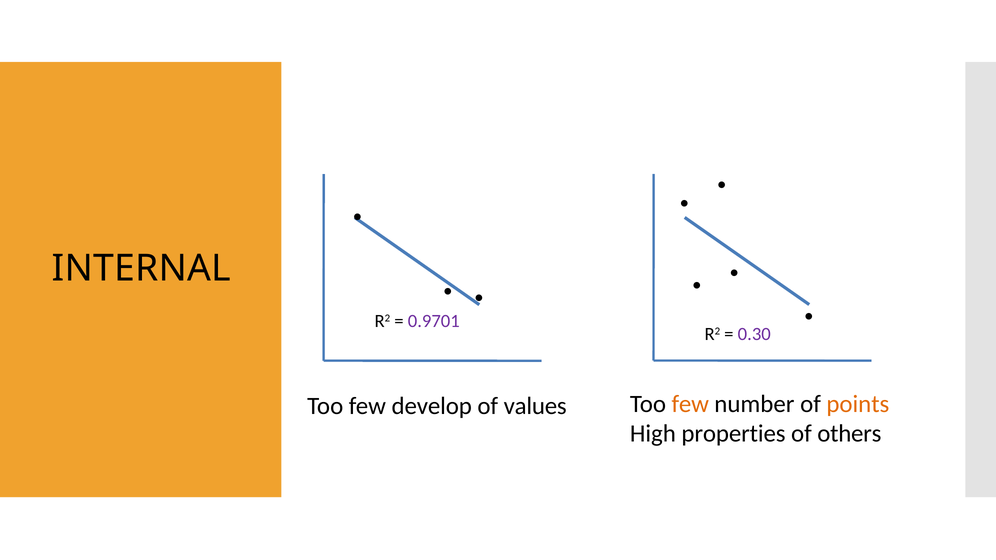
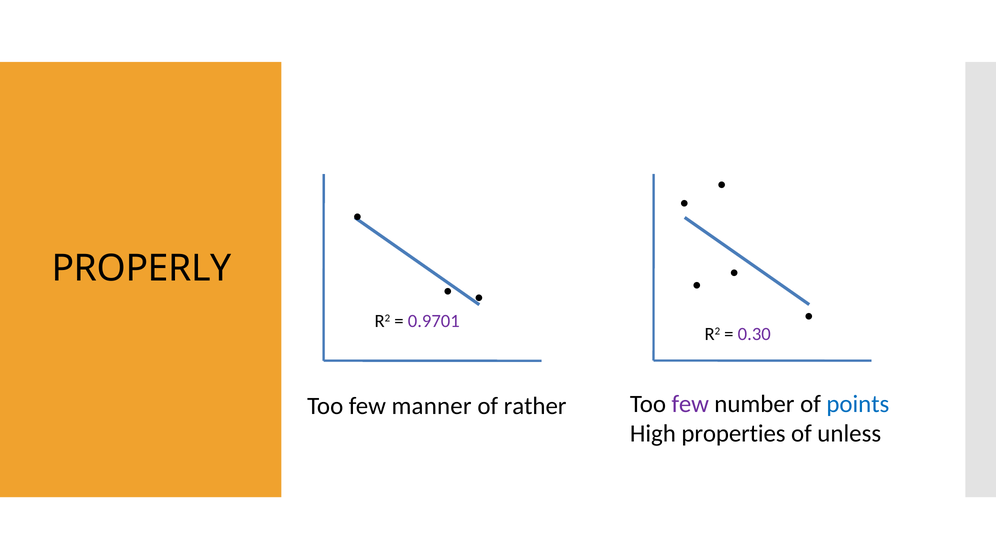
INTERNAL: INTERNAL -> PROPERLY (142, 269)
develop: develop -> manner (432, 406)
values: values -> rather (535, 406)
few colour: orange -> purple (690, 404)
points colour: orange -> blue (858, 404)
others: others -> unless (849, 434)
